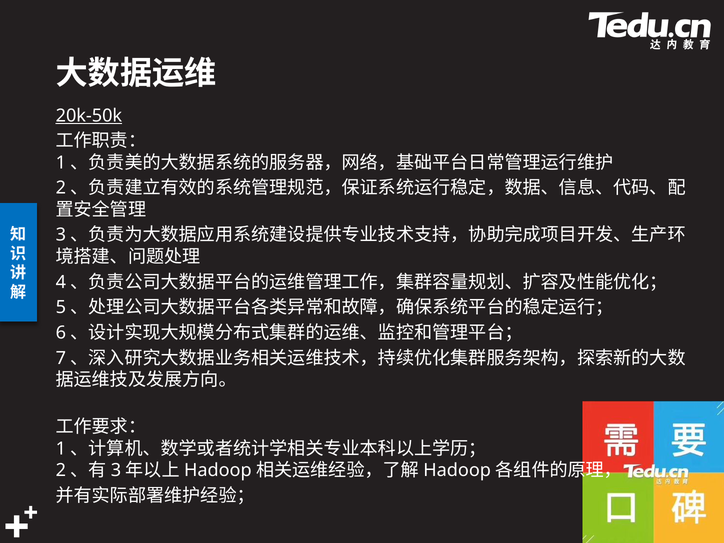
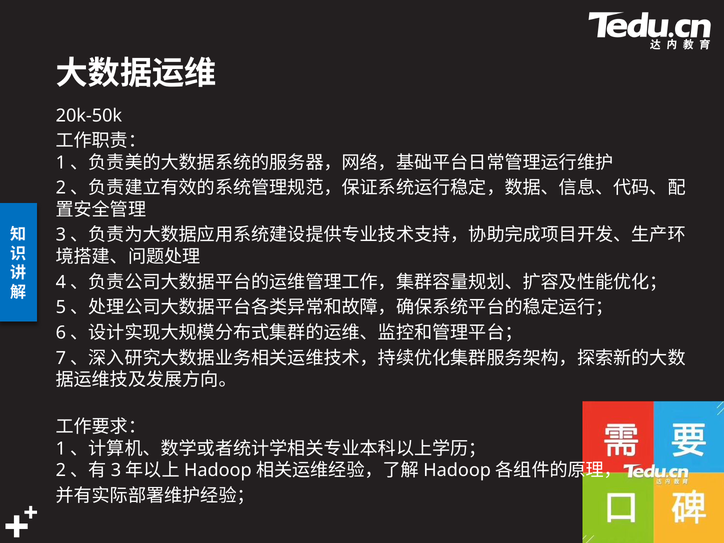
20k-50k underline: present -> none (89, 116)
